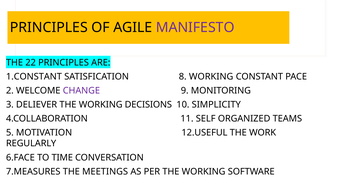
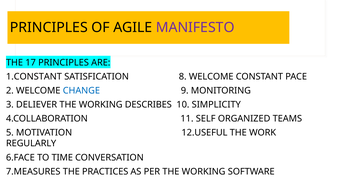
22: 22 -> 17 (31, 63)
8 WORKING: WORKING -> WELCOME (211, 77)
CHANGE colour: purple -> blue (81, 91)
DECISIONS: DECISIONS -> DESCRIBES (148, 105)
MEETINGS: MEETINGS -> PRACTICES (105, 172)
